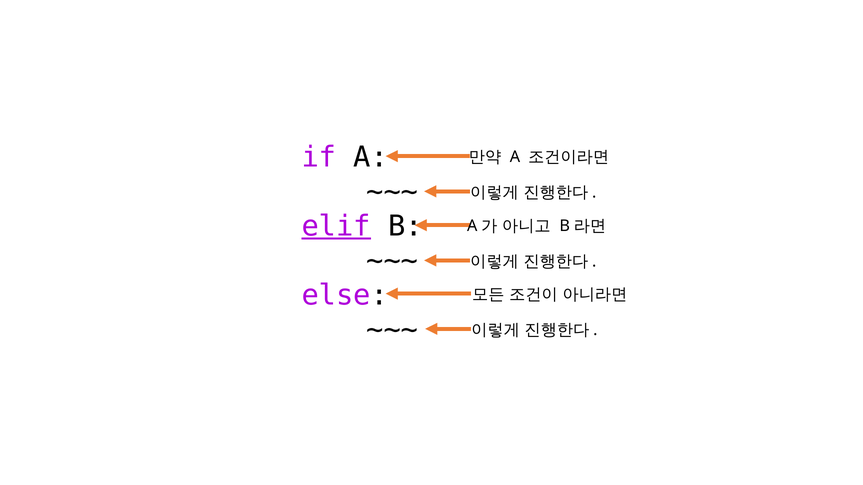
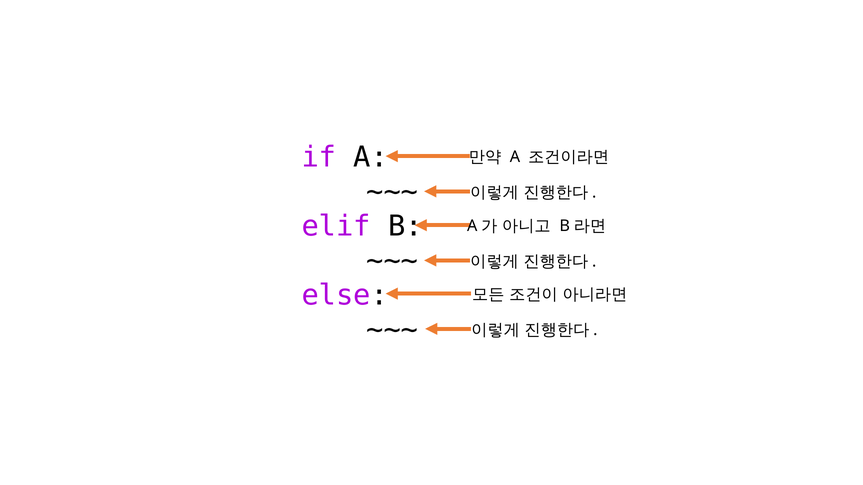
elif underline: present -> none (336, 226)
